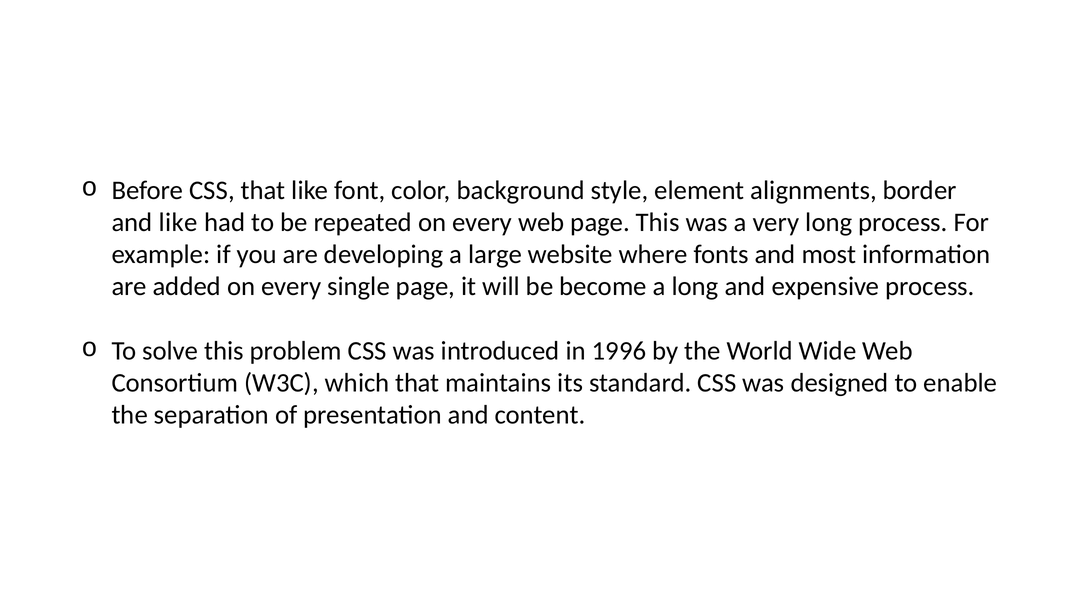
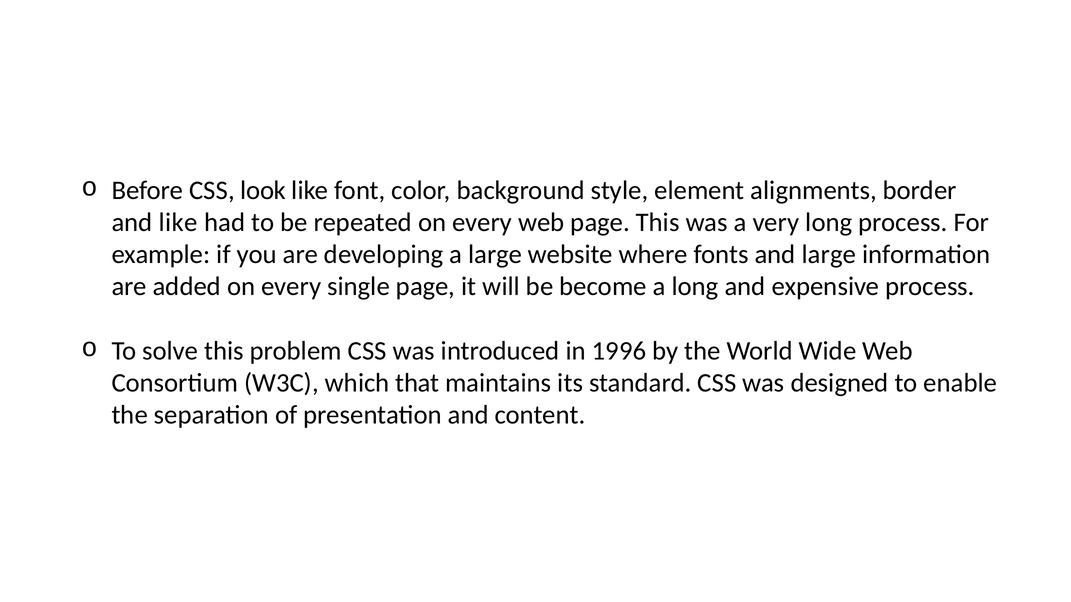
CSS that: that -> look (263, 190)
and most: most -> large (829, 255)
